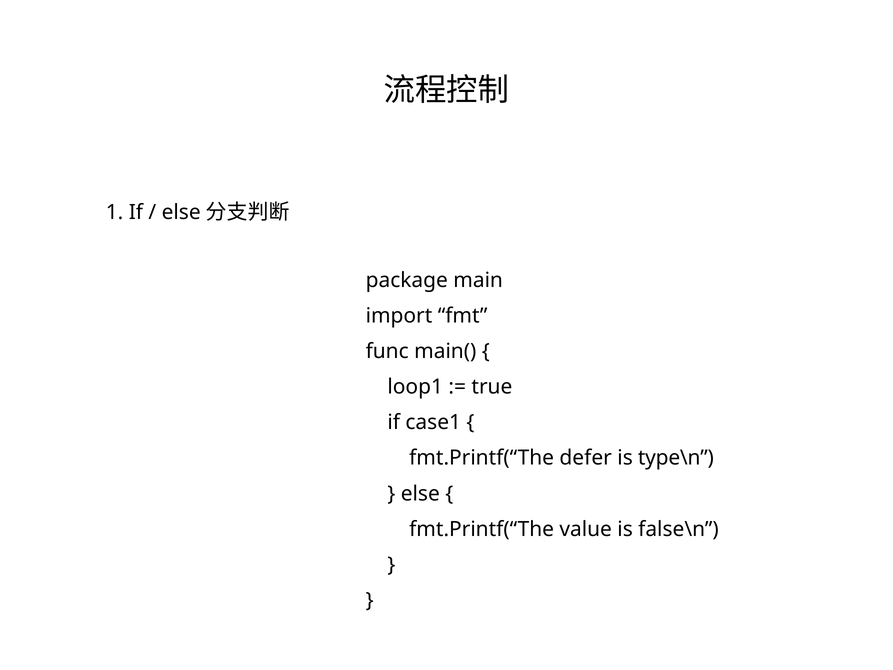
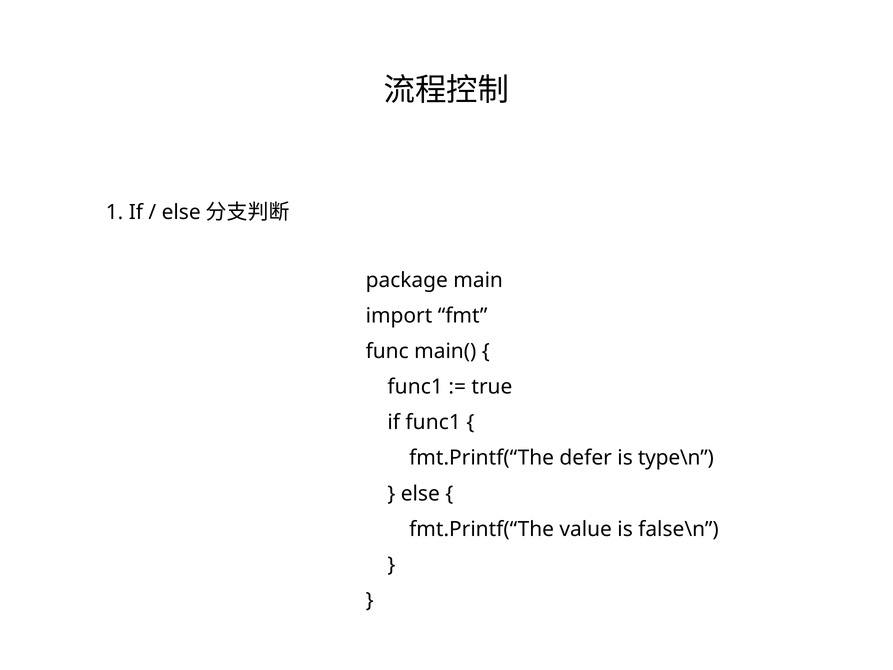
loop1: loop1 -> func1 (415, 387)
if case1: case1 -> func1 (433, 422)
